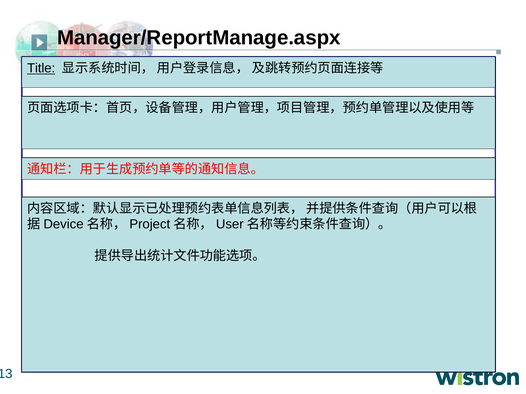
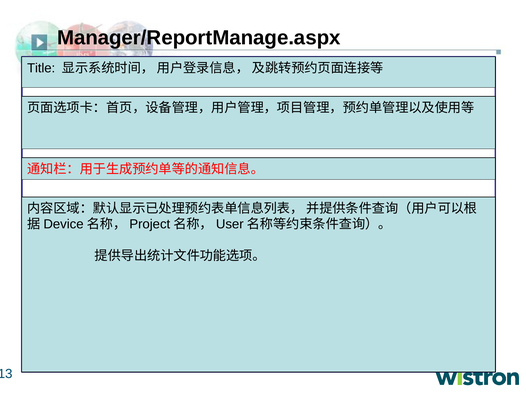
Title underline: present -> none (41, 68)
